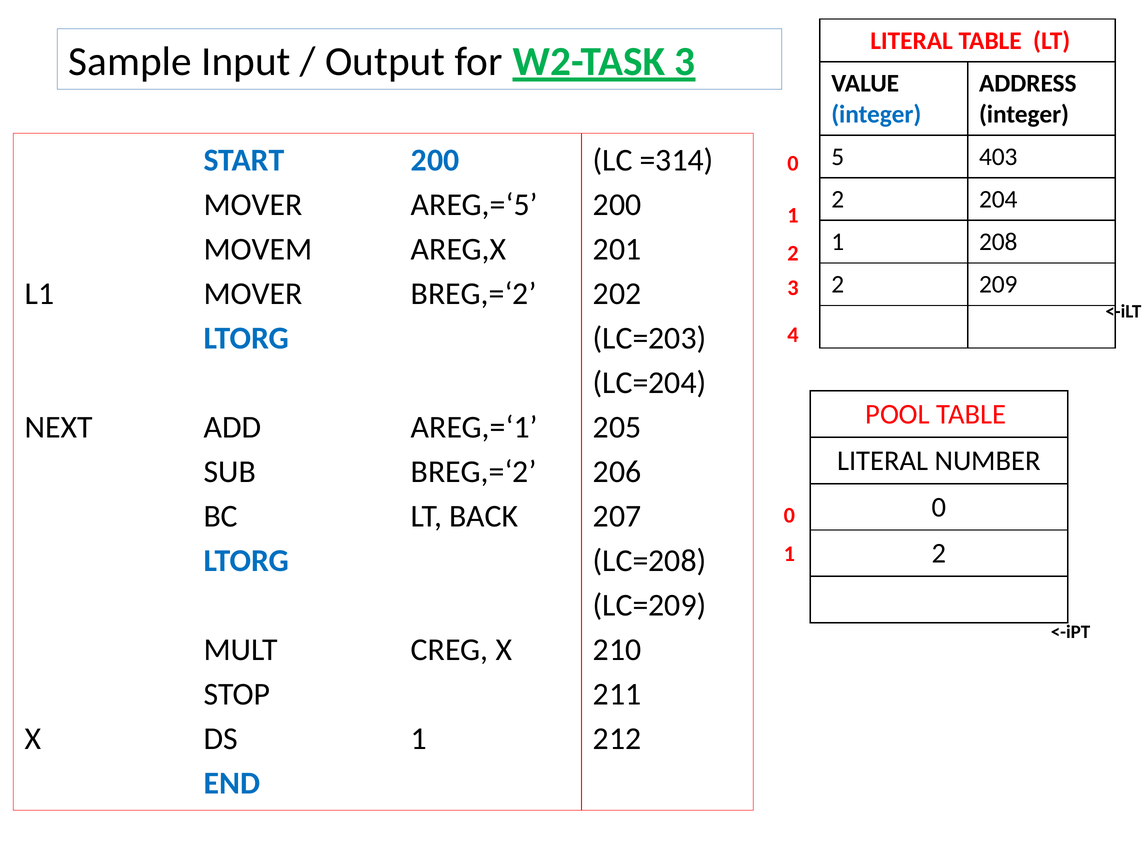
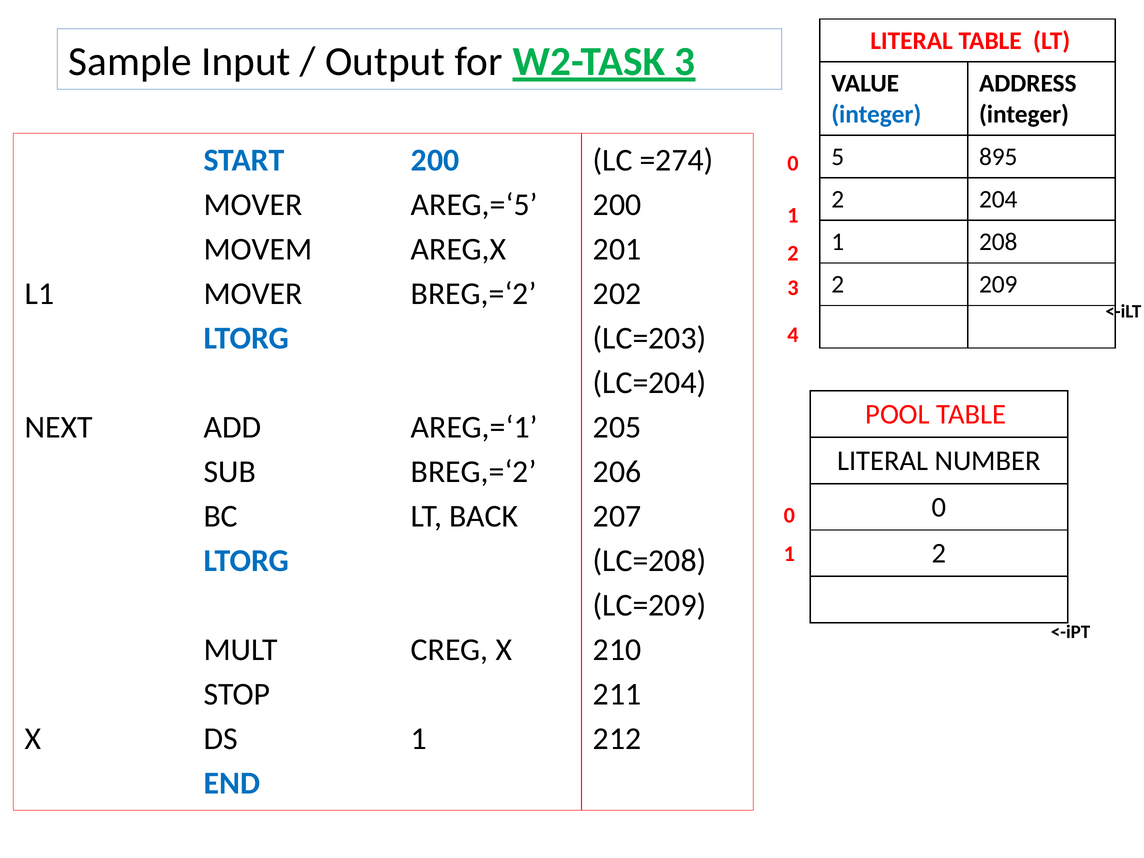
403: 403 -> 895 (998, 157)
=314: =314 -> =274 (677, 160)
